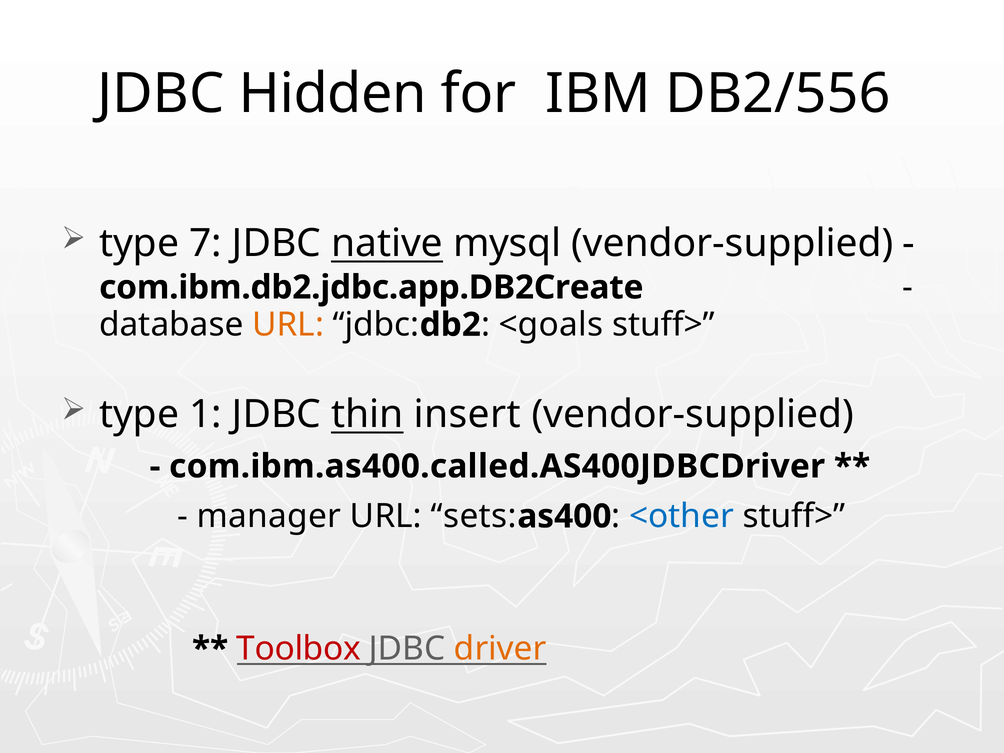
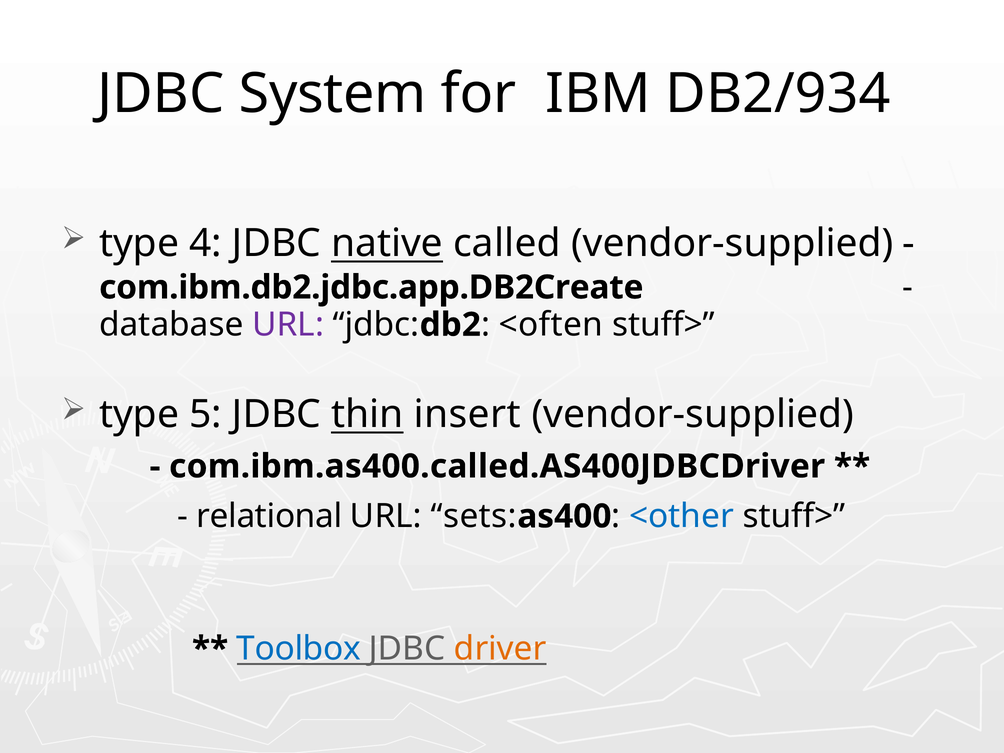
Hidden: Hidden -> System (333, 94)
DB2/556: DB2/556 -> DB2/934 (778, 94)
7: 7 -> 4 (205, 243)
mysql: mysql -> called (507, 243)
URL colour: orange -> purple (288, 325)
<goals: <goals -> <often (551, 325)
1: 1 -> 5 (205, 415)
manager: manager -> relational (269, 516)
Toolbox colour: red -> blue (299, 649)
